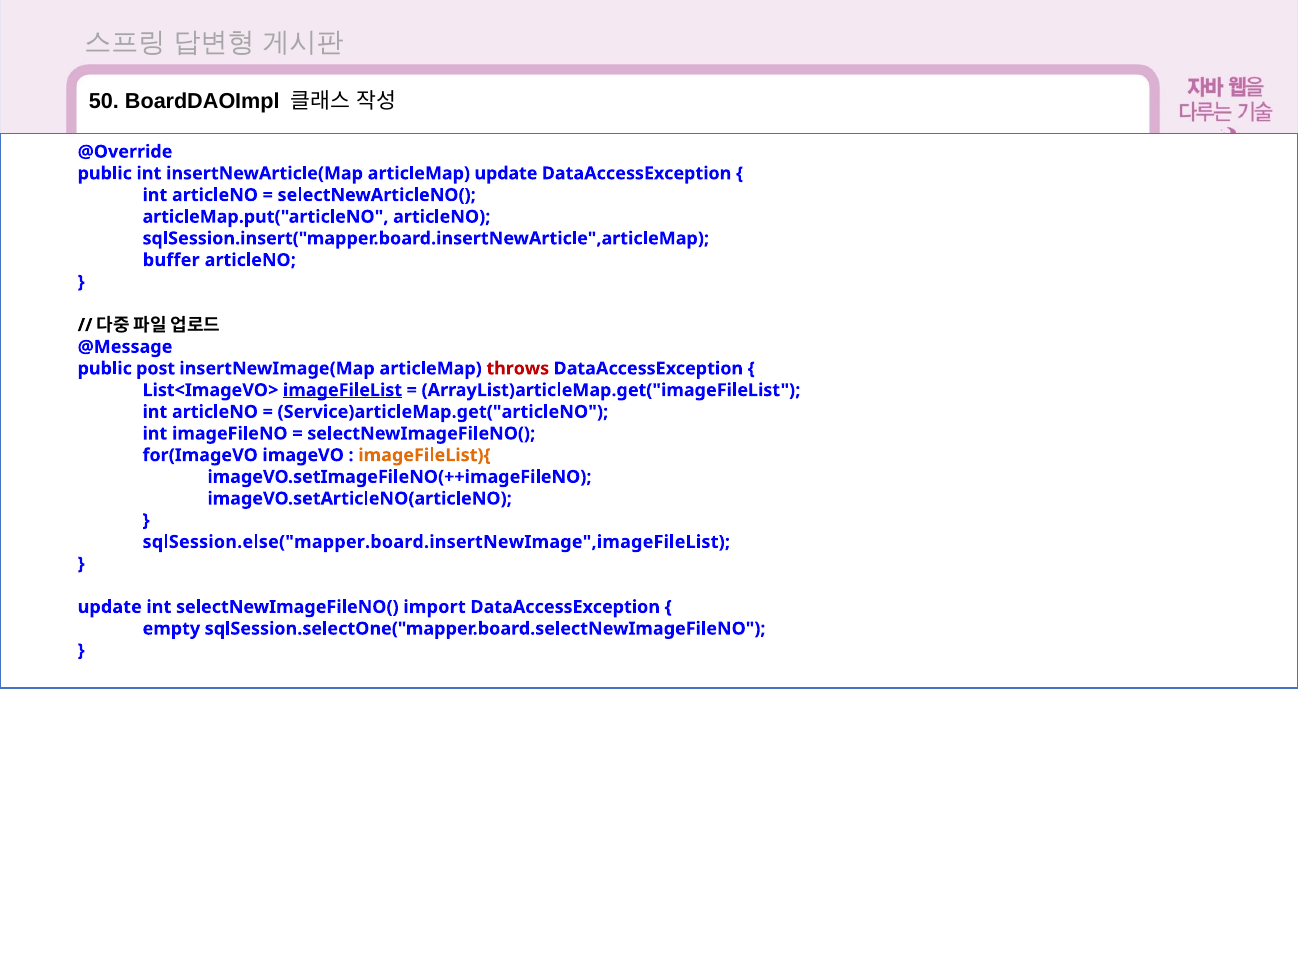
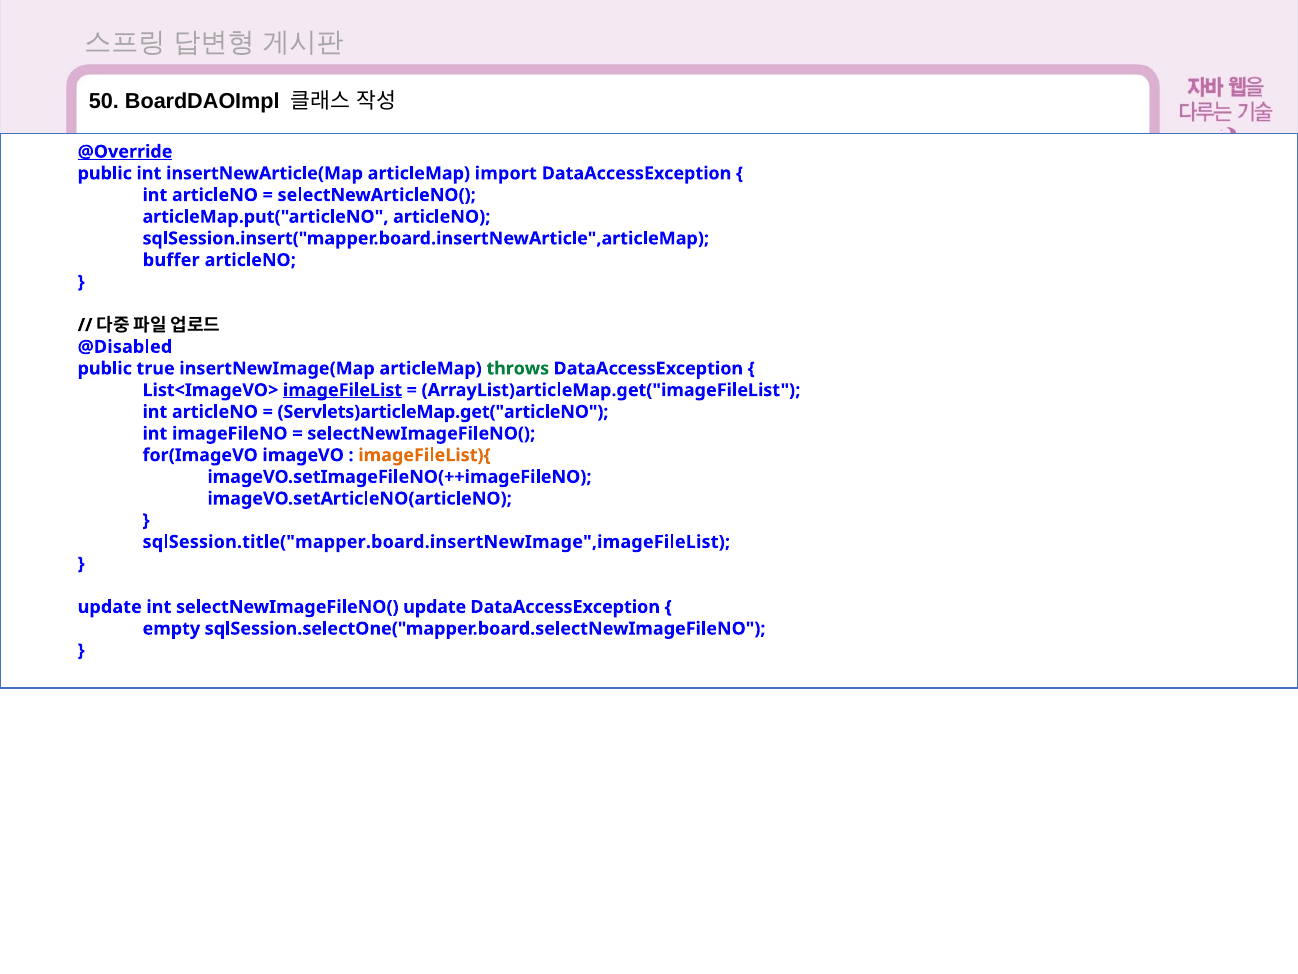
@Override underline: none -> present (125, 152)
articleMap update: update -> import (506, 173)
@Message: @Message -> @Disabled (125, 347)
post: post -> true (156, 368)
throws colour: red -> green (518, 368)
Service)articleMap.get("articleNO: Service)articleMap.get("articleNO -> Servlets)articleMap.get("articleNO (443, 412)
sqlSession.else("mapper.board.insertNewImage",imageFileList: sqlSession.else("mapper.board.insertNewImage",imageFileList -> sqlSession.title("mapper.board.insertNewImage",imageFileList (436, 542)
selectNewImageFileNO( import: import -> update (435, 607)
